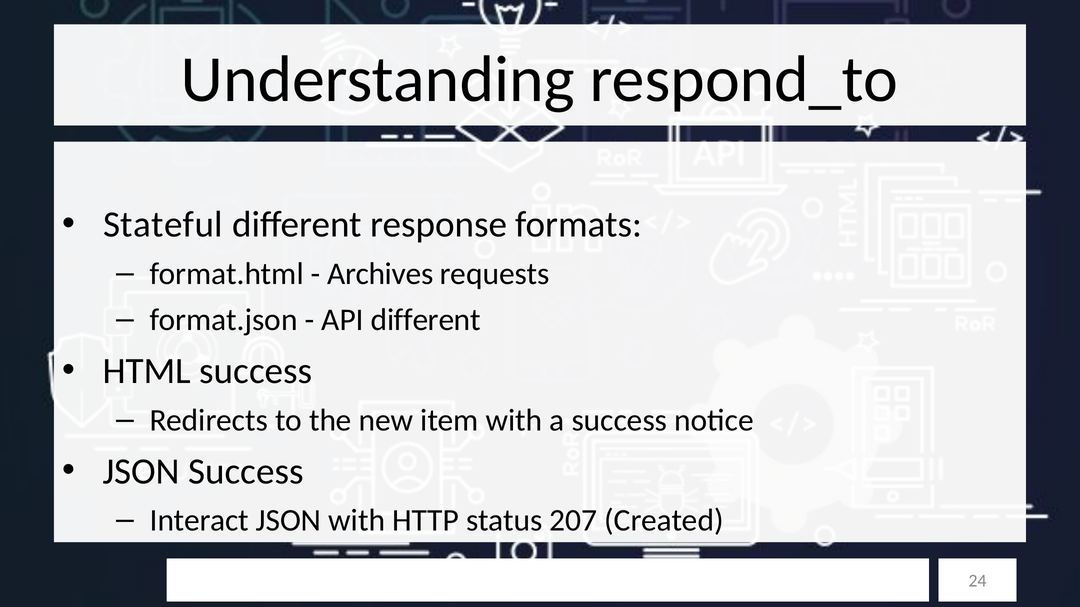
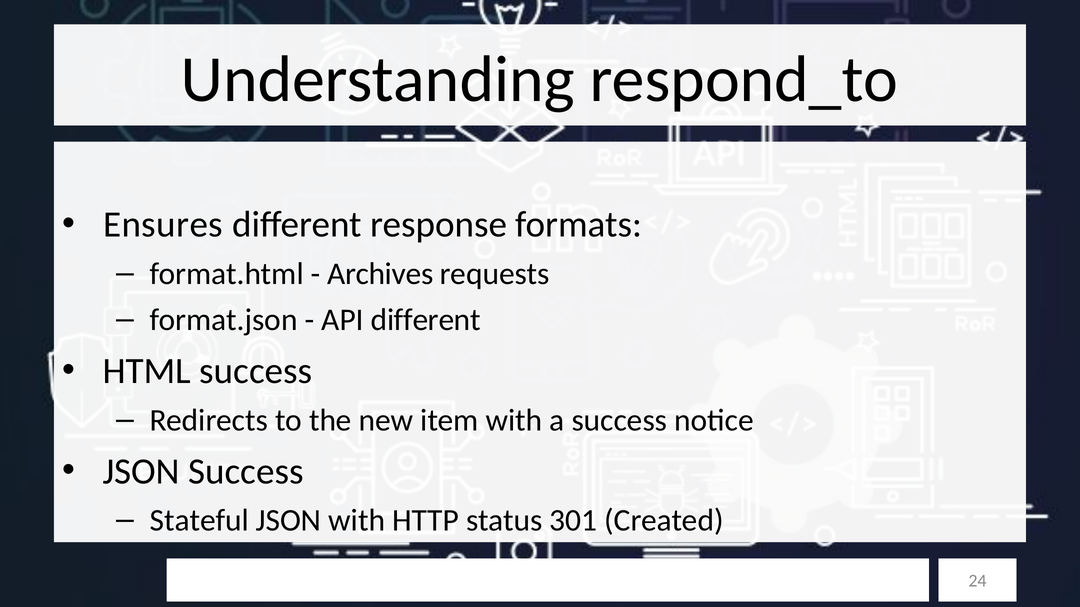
Stateful: Stateful -> Ensures (163, 225)
Interact: Interact -> Stateful (199, 521)
207: 207 -> 301 (573, 521)
